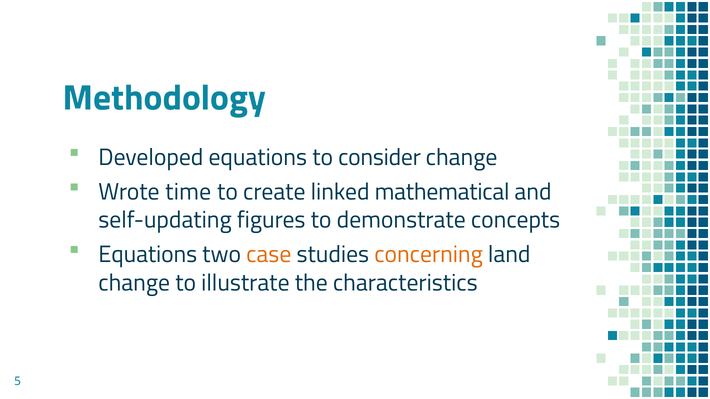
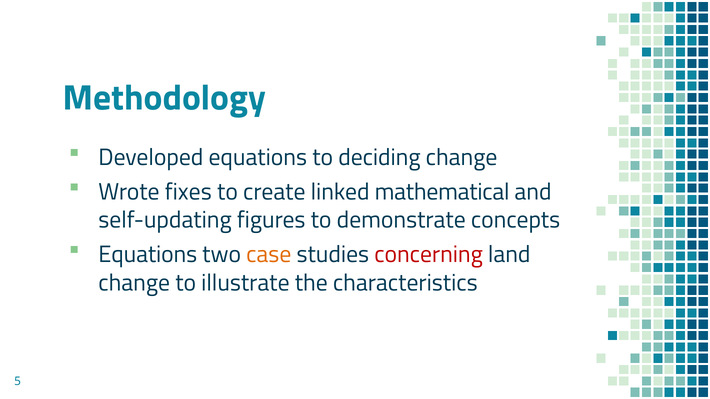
consider: consider -> deciding (379, 158)
time: time -> fixes (188, 192)
concerning colour: orange -> red (429, 255)
